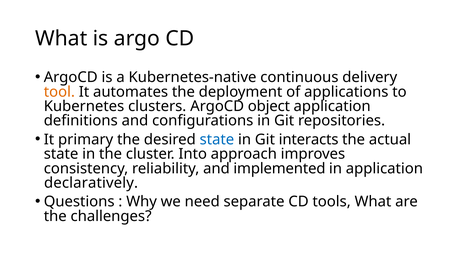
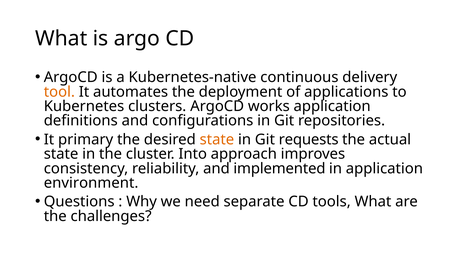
object: object -> works (269, 106)
state colour: blue -> orange (217, 140)
interacts: interacts -> requests (309, 140)
declaratively: declaratively -> environment (91, 183)
